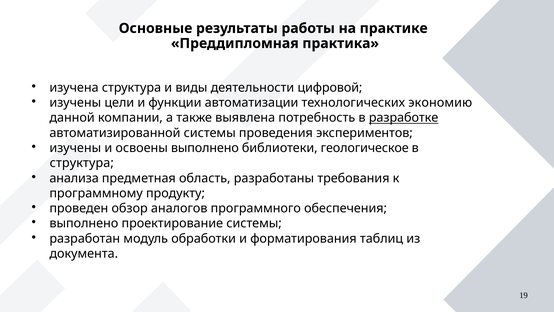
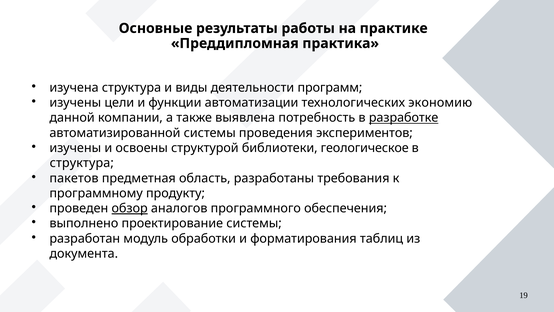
цифровой: цифровой -> программ (330, 88)
освоены выполнено: выполнено -> структурой (205, 148)
анализа: анализа -> пакетов (74, 178)
обзор underline: none -> present (130, 208)
